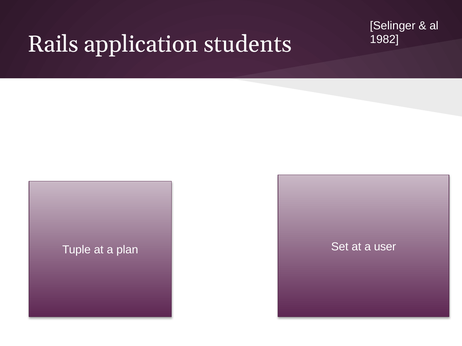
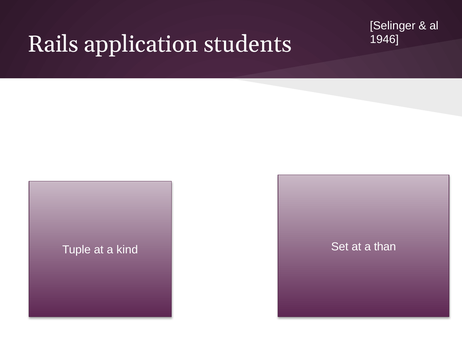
1982: 1982 -> 1946 (384, 39)
plan: plan -> kind (127, 250)
user: user -> than (385, 247)
